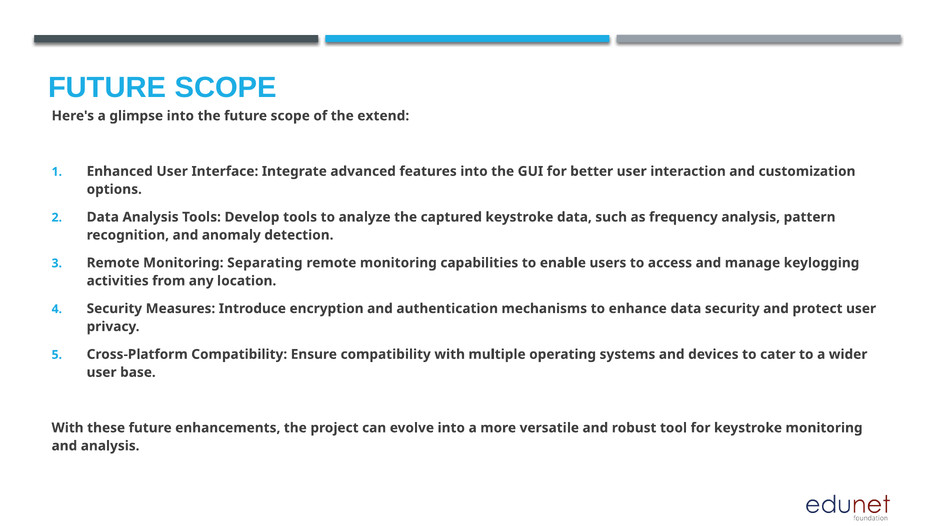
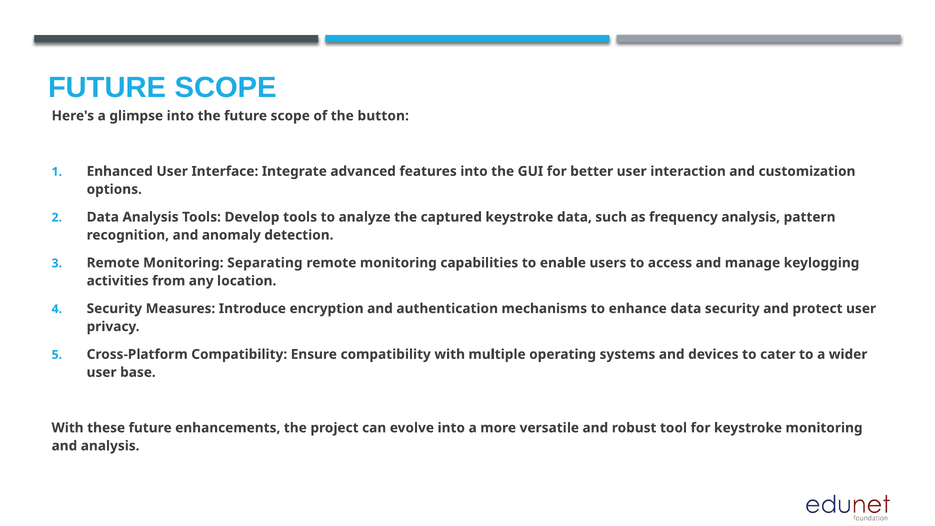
extend: extend -> button (383, 116)
